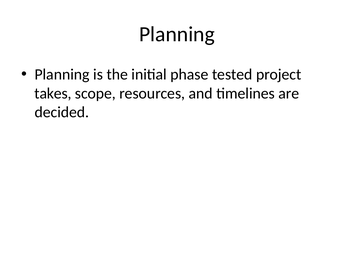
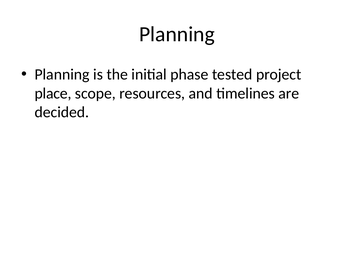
takes: takes -> place (53, 93)
